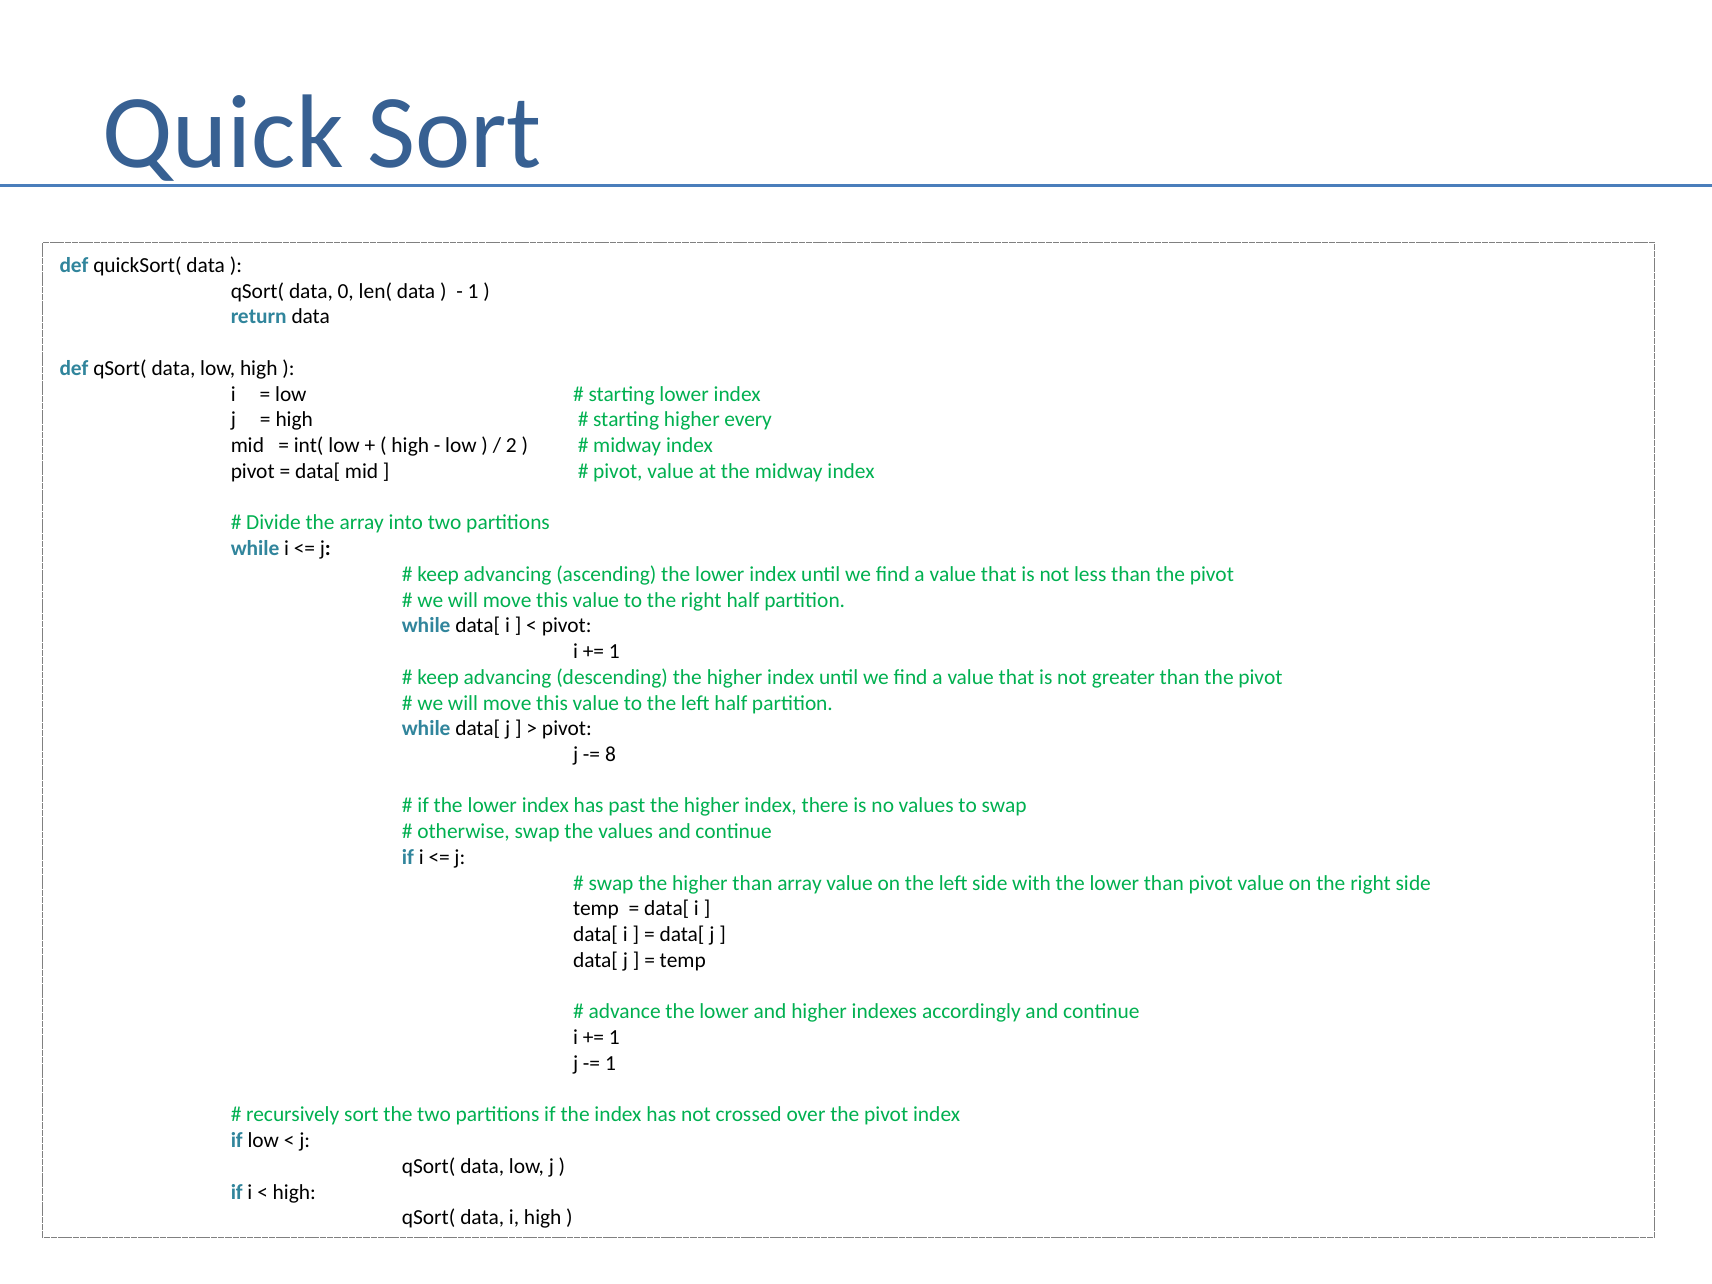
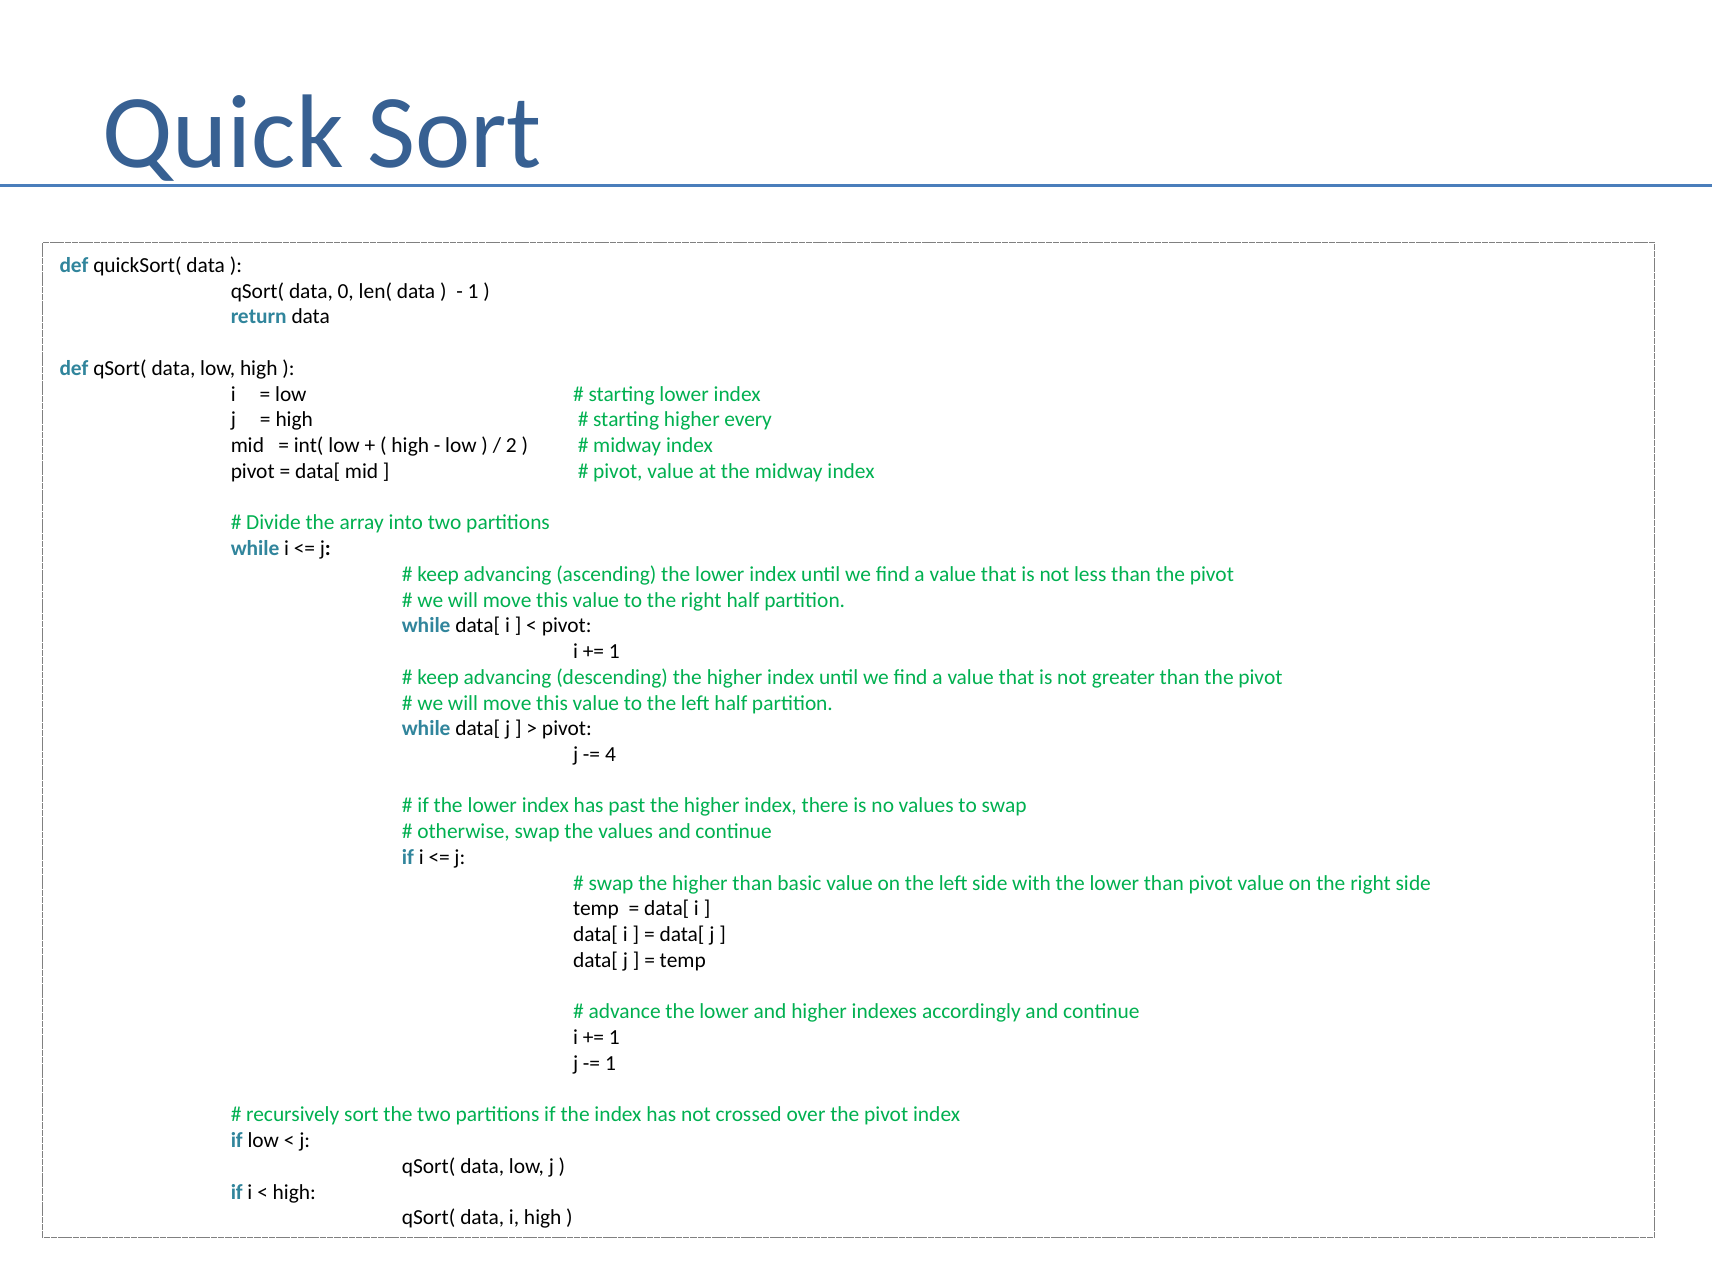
8: 8 -> 4 (611, 754)
than array: array -> basic (799, 883)
